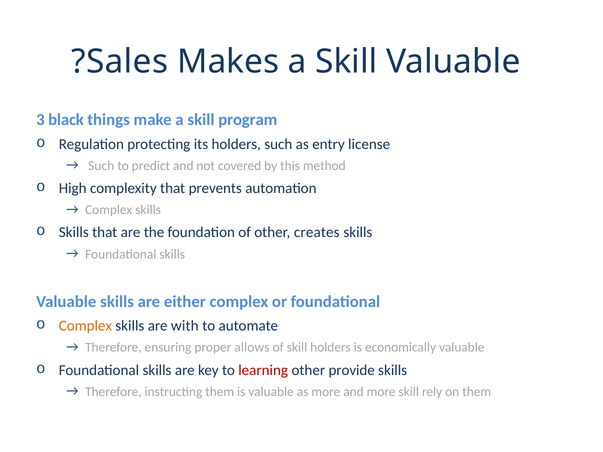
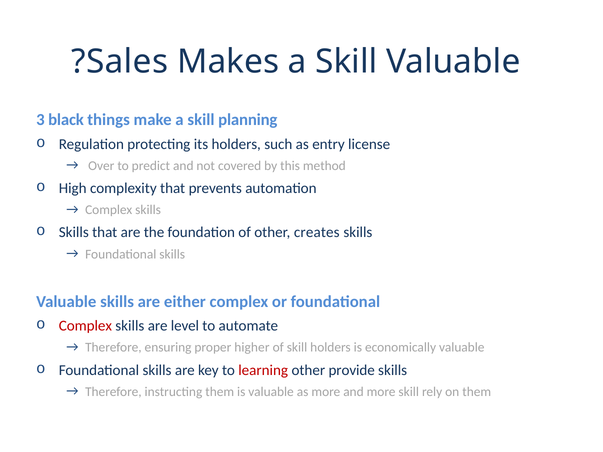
program: program -> planning (248, 120)
Such: Such -> Over (101, 166)
Complex colour: orange -> red (85, 326)
with: with -> level (185, 326)
allows: allows -> higher (252, 348)
